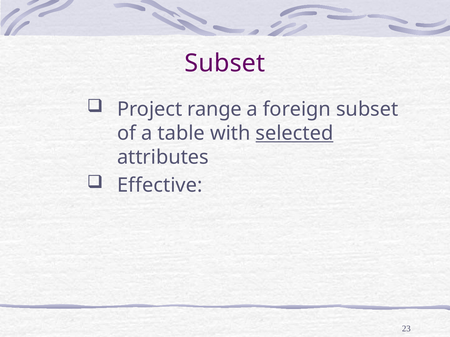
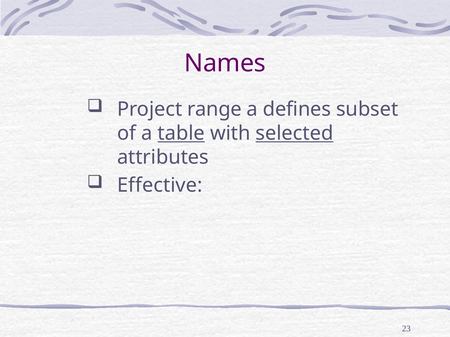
Subset: Subset -> Names (225, 63)
foreign: foreign -> defines (297, 109)
table underline: none -> present (181, 133)
